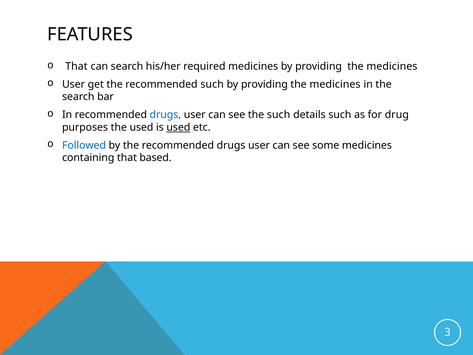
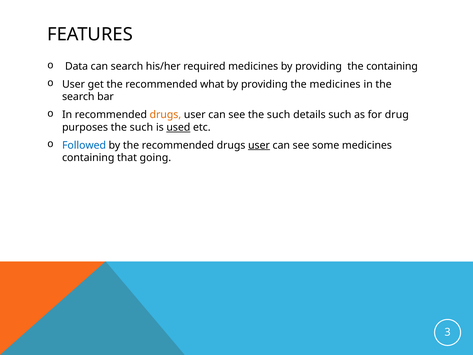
That: That -> Data (77, 66)
medicines: medicines -> containing (392, 66)
recommended such: such -> what (212, 84)
drugs colour: blue -> orange (165, 115)
purposes the used: used -> such (141, 127)
user underline: none -> present (259, 145)
based: based -> going (155, 158)
